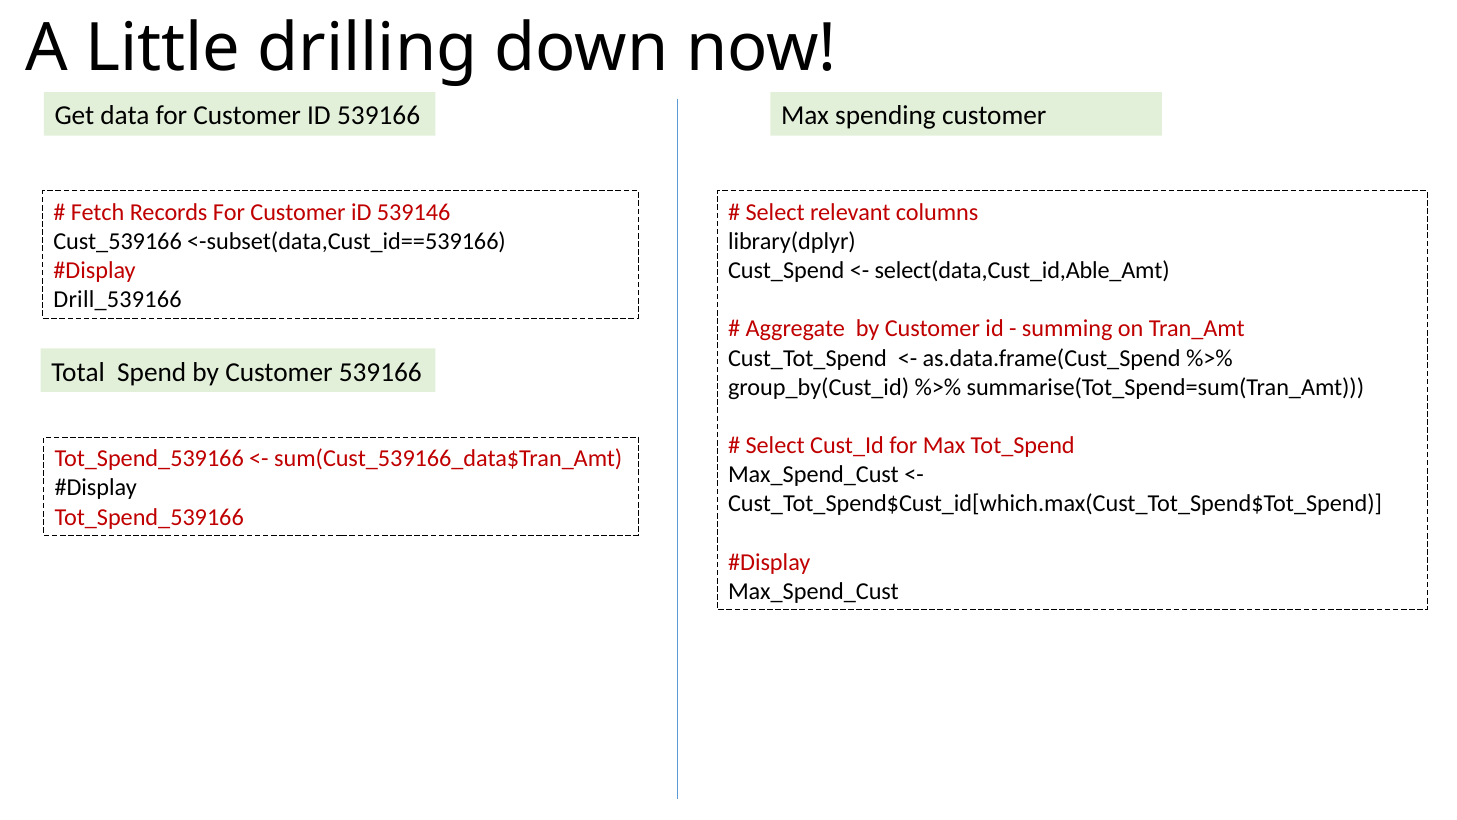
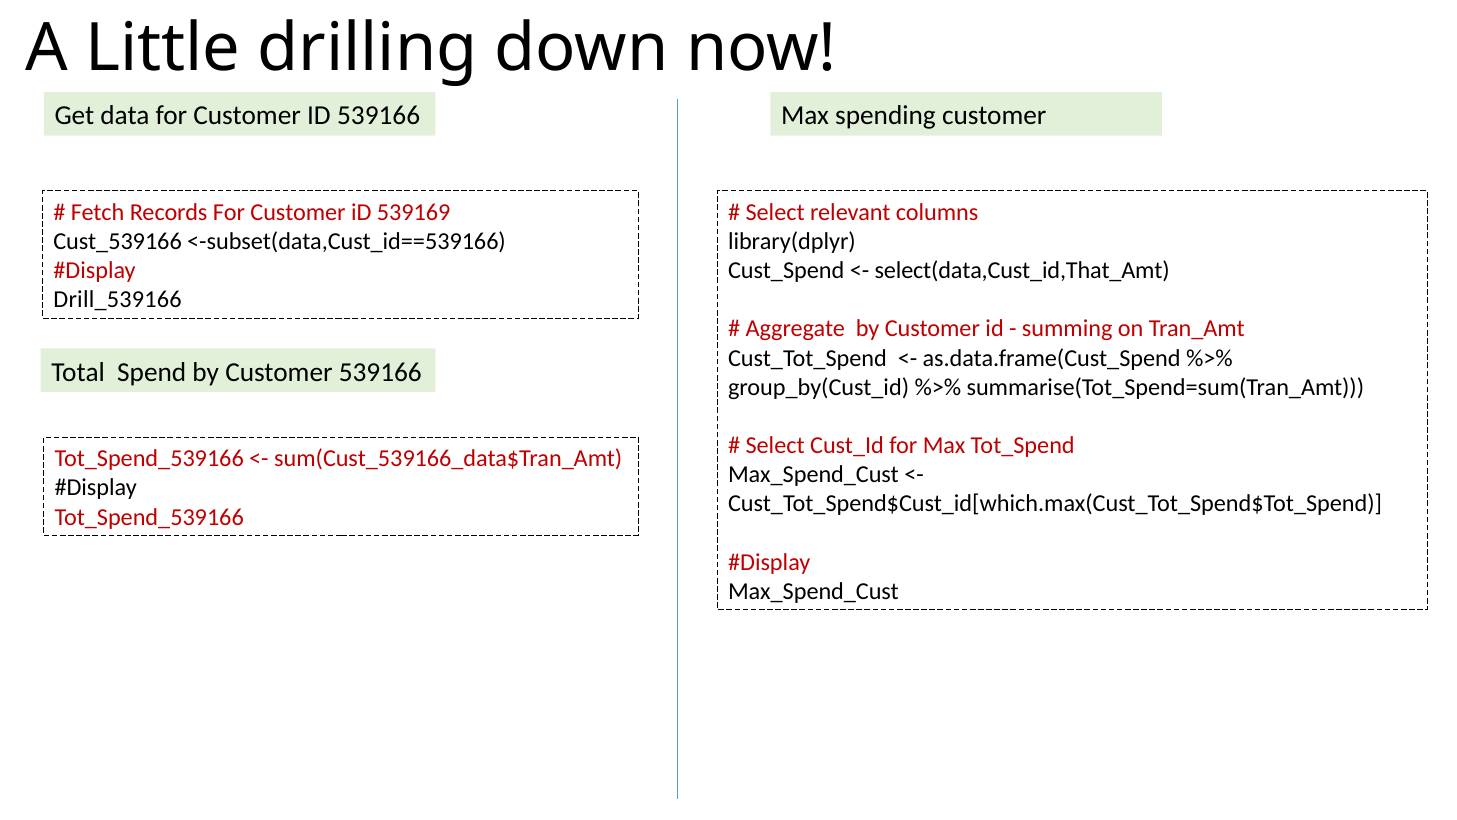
539146: 539146 -> 539169 (414, 212)
select(data,Cust_id,Able_Amt: select(data,Cust_id,Able_Amt -> select(data,Cust_id,That_Amt (1022, 271)
